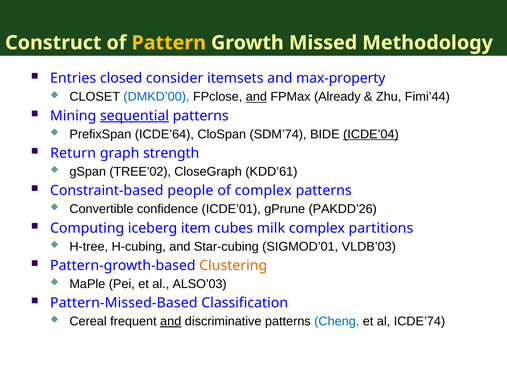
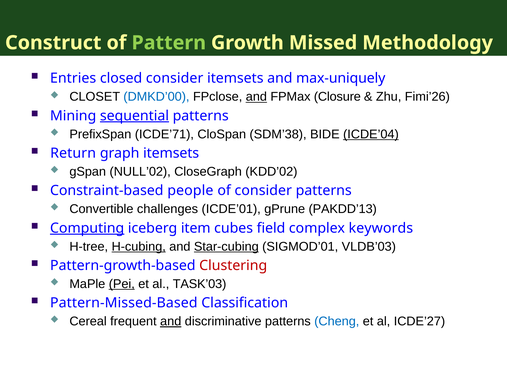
Pattern colour: yellow -> light green (169, 43)
max-property: max-property -> max-uniquely (341, 78)
Already: Already -> Closure (337, 97)
Fimi’44: Fimi’44 -> Fimi’26 (427, 97)
ICDE’64: ICDE’64 -> ICDE’71 (164, 134)
SDM’74: SDM’74 -> SDM’38 (278, 134)
graph strength: strength -> itemsets (171, 153)
TREE’02: TREE’02 -> NULL’02 (140, 172)
KDD’61: KDD’61 -> KDD’02 (271, 172)
of complex: complex -> consider (263, 191)
confidence: confidence -> challenges (168, 209)
PAKDD’26: PAKDD’26 -> PAKDD’13 (343, 209)
Computing underline: none -> present (87, 228)
milk: milk -> field (271, 228)
partitions: partitions -> keywords (381, 228)
H-cubing underline: none -> present (139, 247)
Star-cubing underline: none -> present (226, 247)
Clustering colour: orange -> red (233, 266)
Pei underline: none -> present (122, 284)
ALSO’03: ALSO’03 -> TASK’03 (200, 284)
ICDE’74: ICDE’74 -> ICDE’27 (419, 322)
